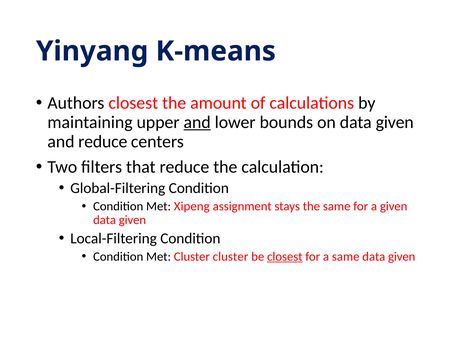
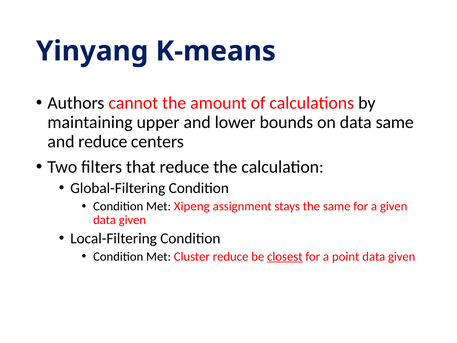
Authors closest: closest -> cannot (133, 103)
and underline: present -> none (197, 122)
on data given: given -> same (395, 122)
Cluster cluster: cluster -> reduce (231, 256)
a same: same -> point (346, 256)
